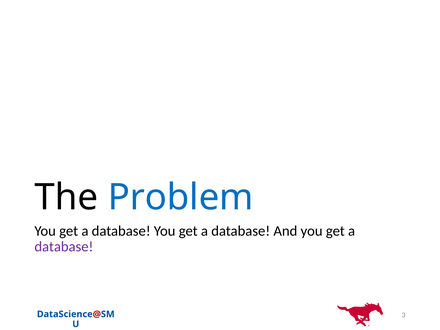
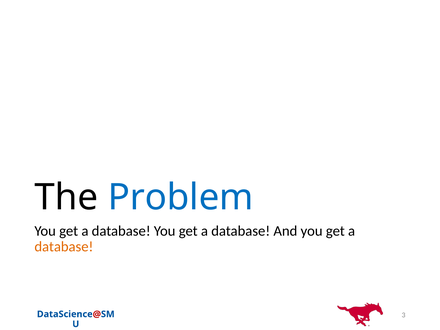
database colour: purple -> orange (64, 247)
